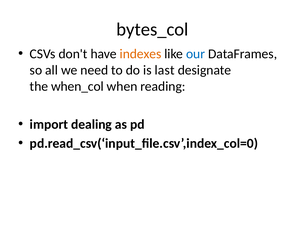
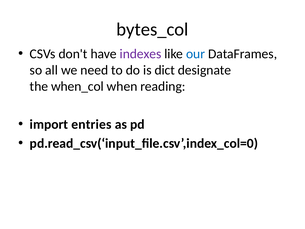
indexes colour: orange -> purple (141, 54)
last: last -> dict (165, 70)
dealing: dealing -> entries (91, 124)
